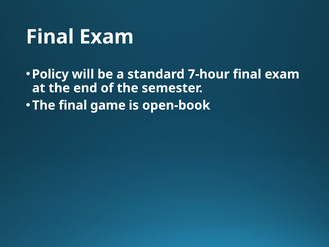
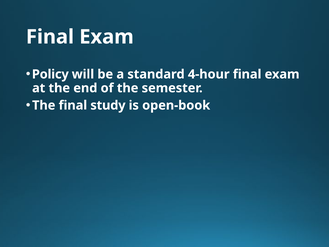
7-hour: 7-hour -> 4-hour (209, 74)
game: game -> study (108, 105)
